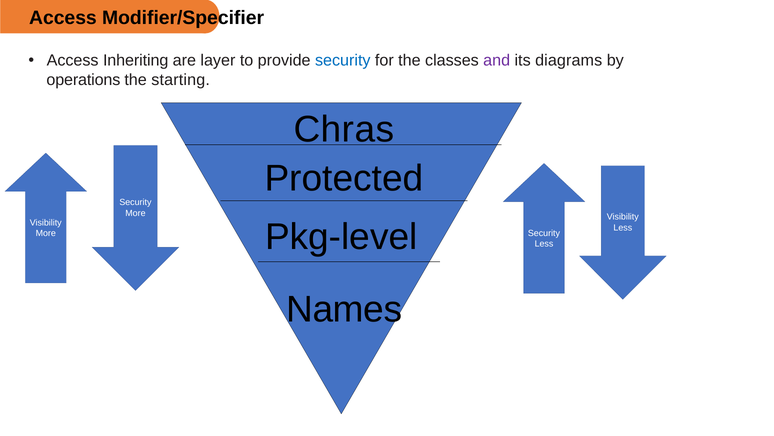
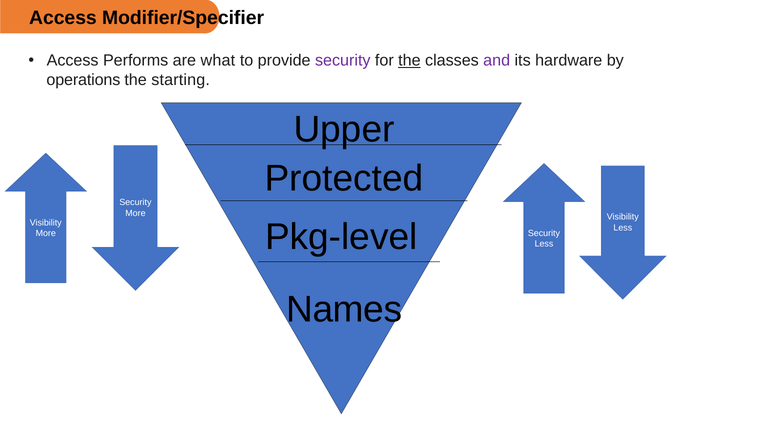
Inheriting: Inheriting -> Performs (136, 61)
layer: layer -> what (218, 61)
security colour: blue -> purple (343, 61)
the underline: none -> present (409, 61)
diagrams: diagrams -> hardware (569, 61)
Chras: Chras -> Upper (344, 129)
